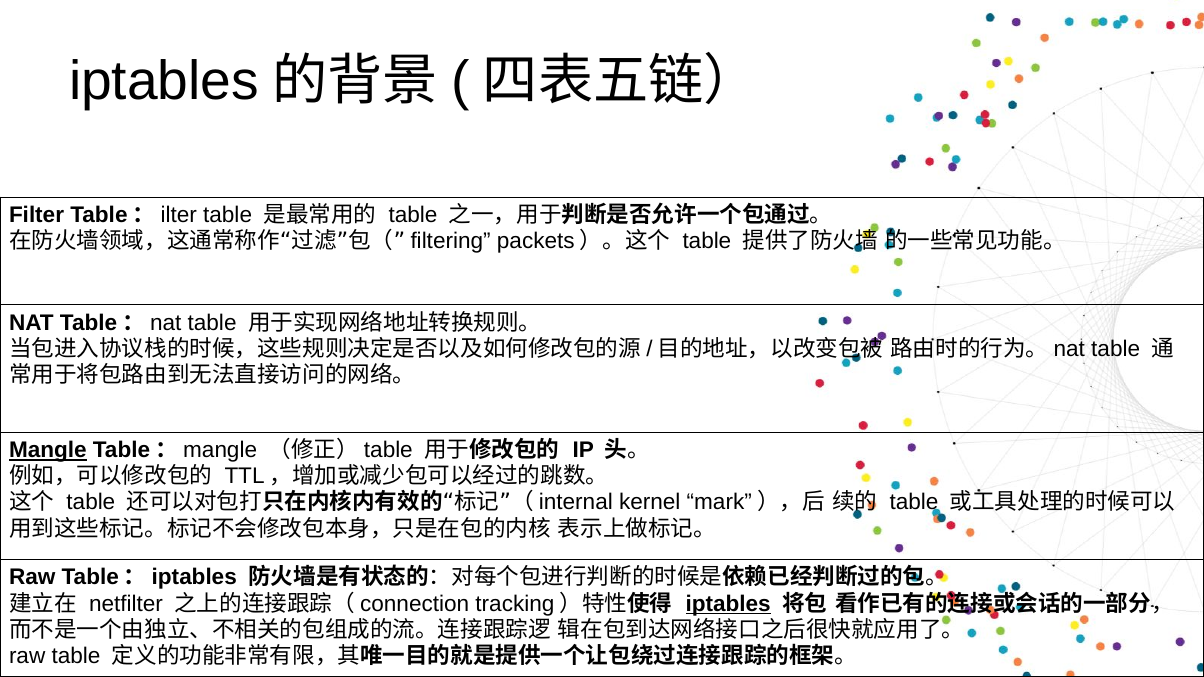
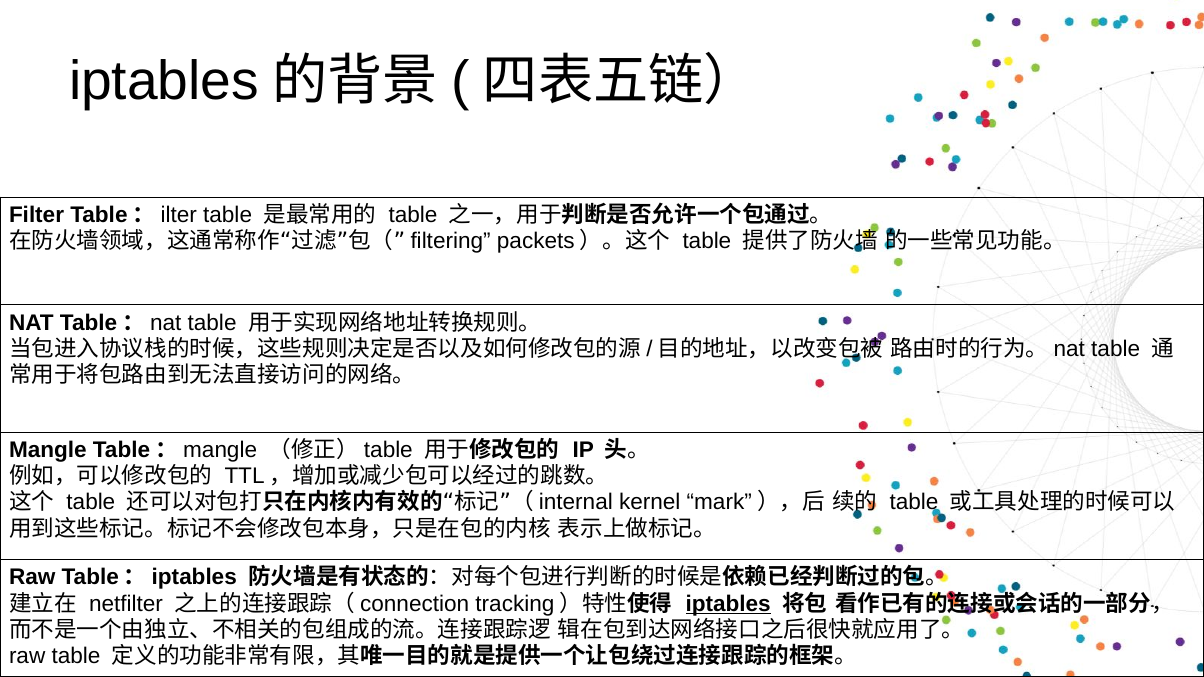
Mangle underline: present -> none (48, 450)
